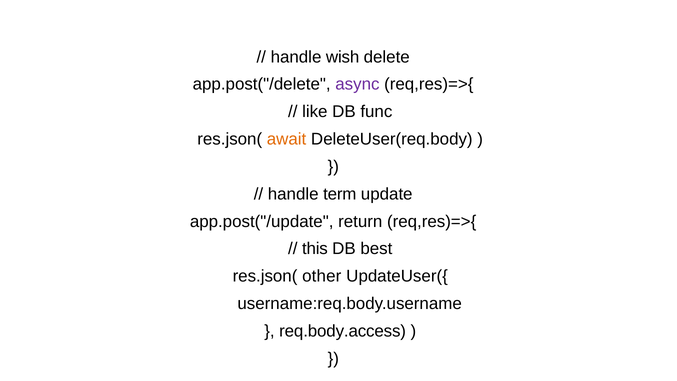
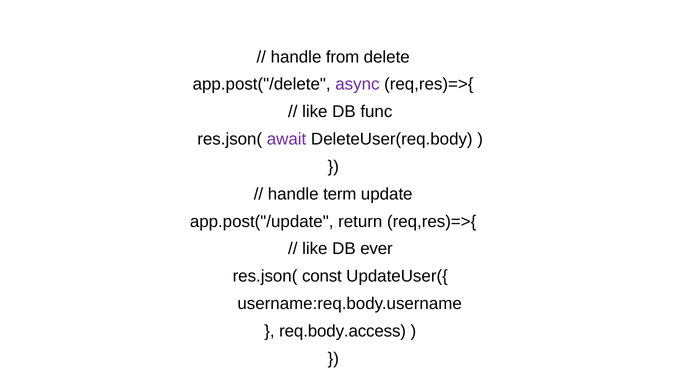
wish: wish -> from (343, 57)
await colour: orange -> purple (287, 139)
this: this -> like (315, 249)
best: best -> ever (376, 249)
other: other -> const (322, 276)
